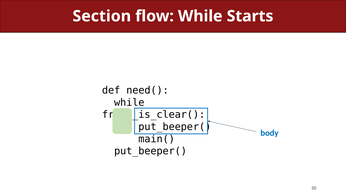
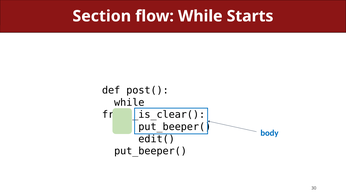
need(: need( -> post( (147, 90)
main(: main( -> edit( (157, 139)
